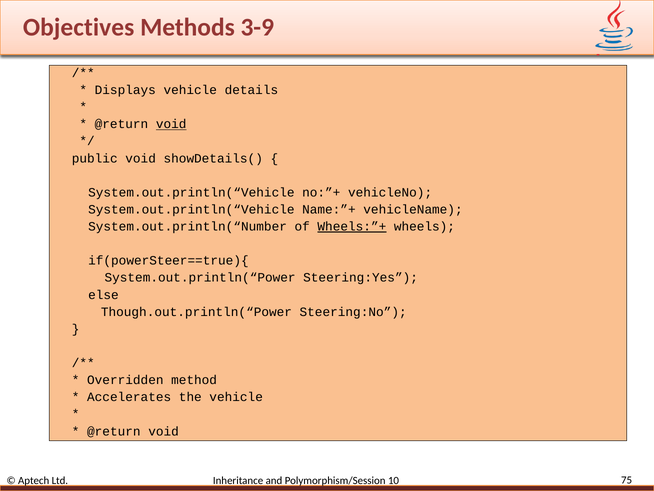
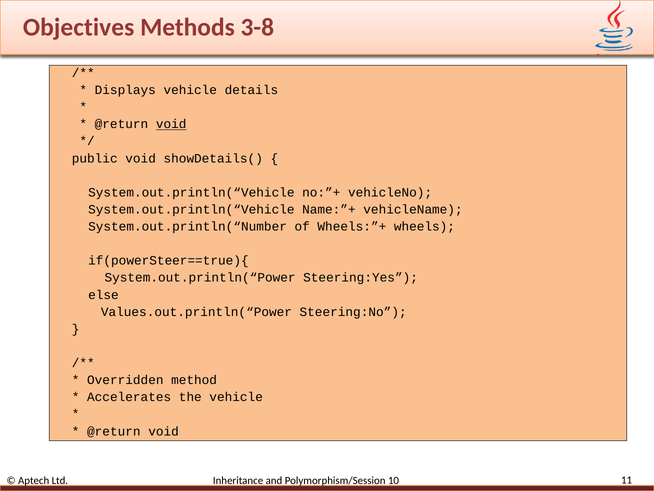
3-9: 3-9 -> 3-8 (257, 27)
Wheels:”+ underline: present -> none (352, 226)
Though.out.println(“Power: Though.out.println(“Power -> Values.out.println(“Power (196, 312)
75: 75 -> 11 (627, 480)
